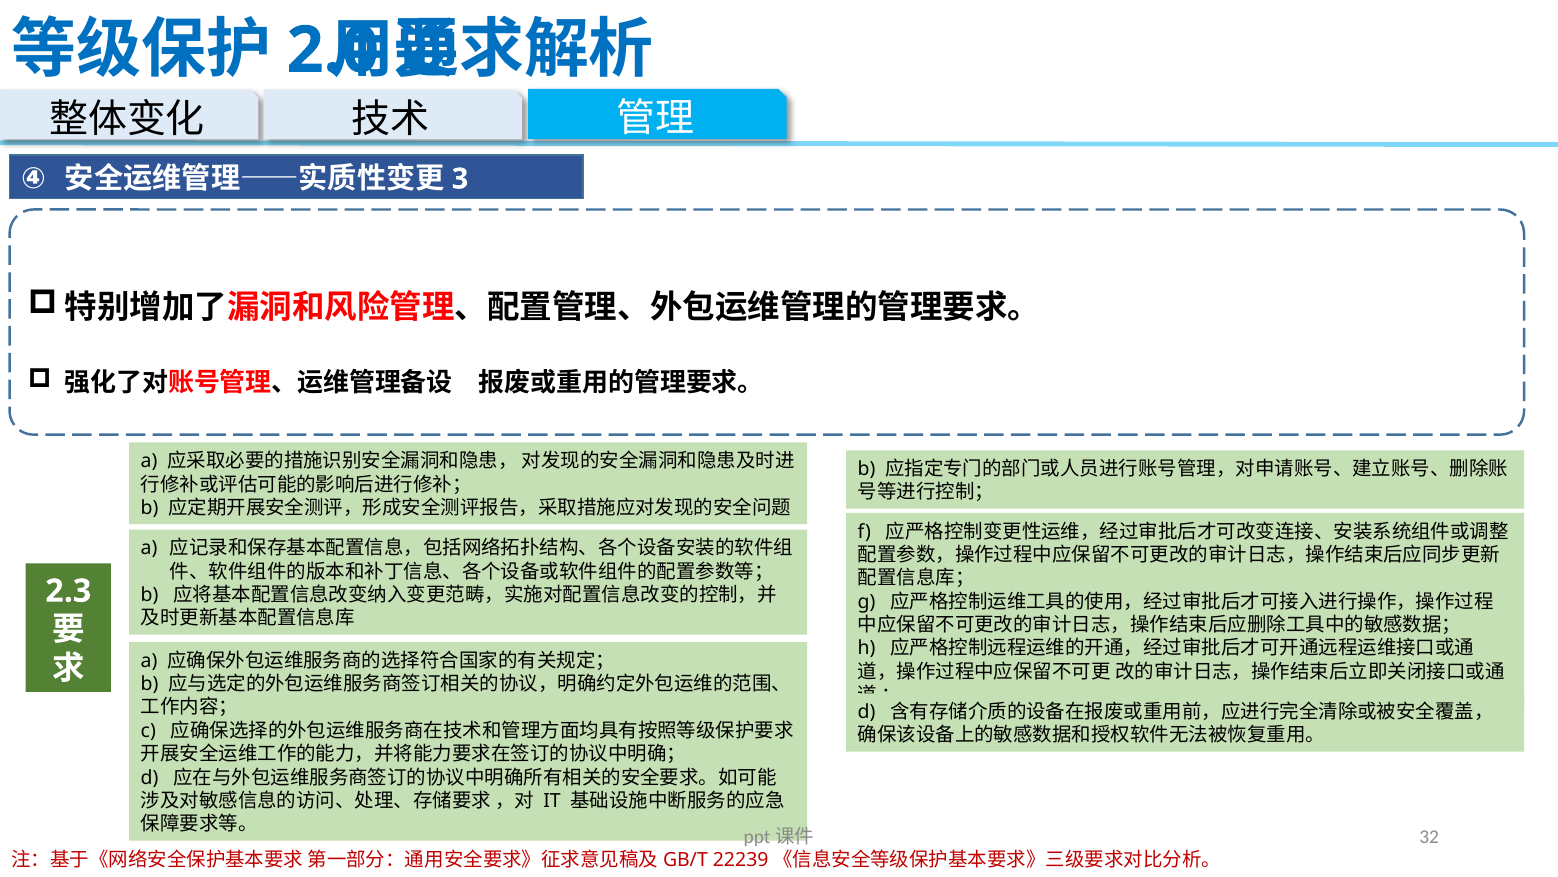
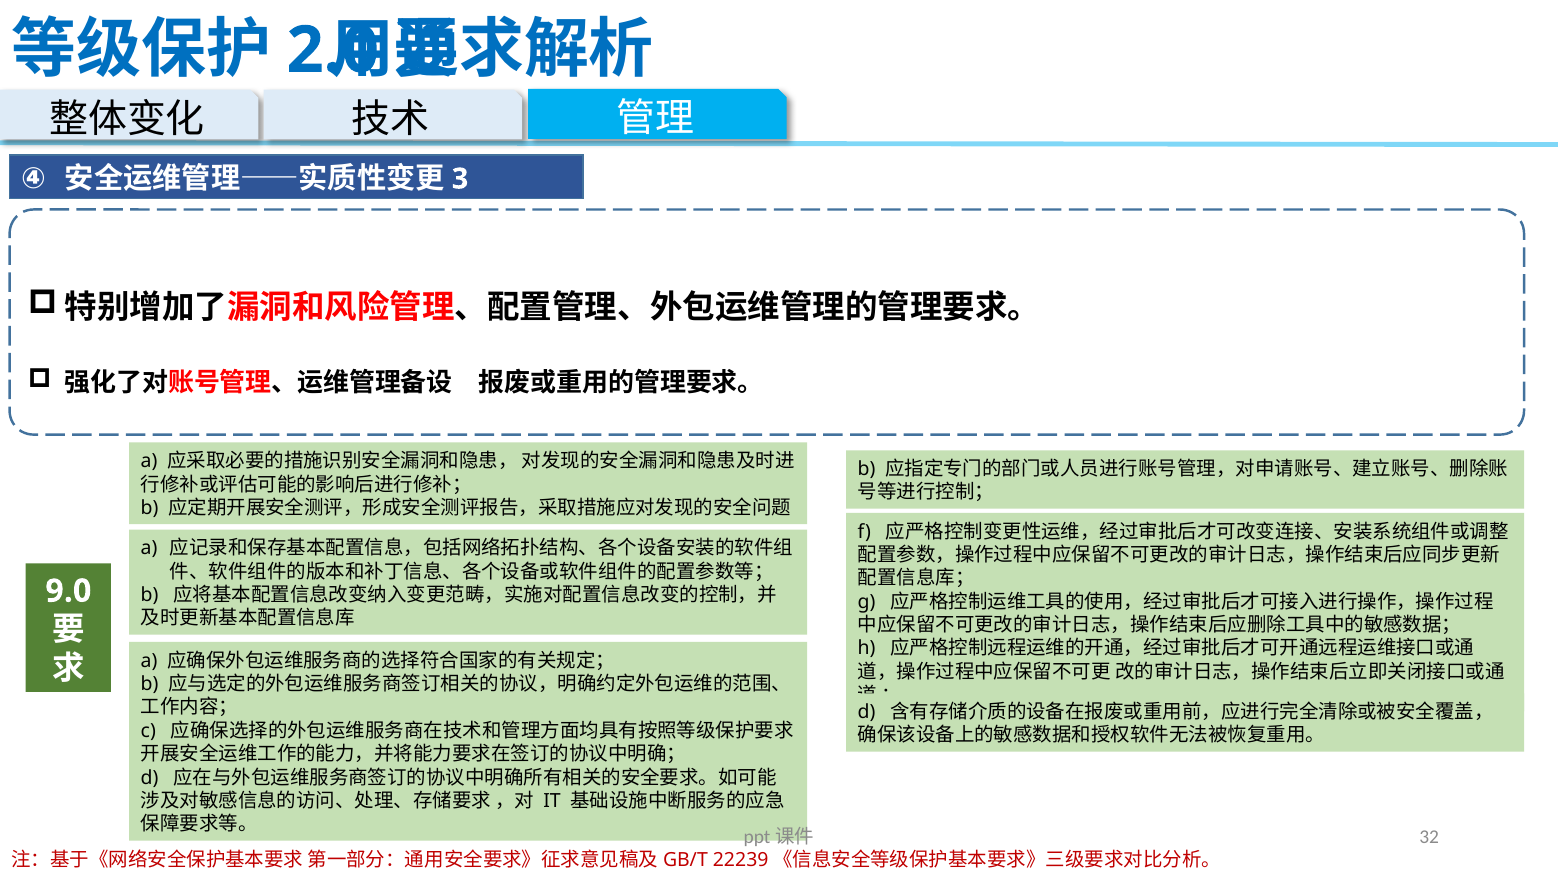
2.3: 2.3 -> 9.0 (68, 591)
